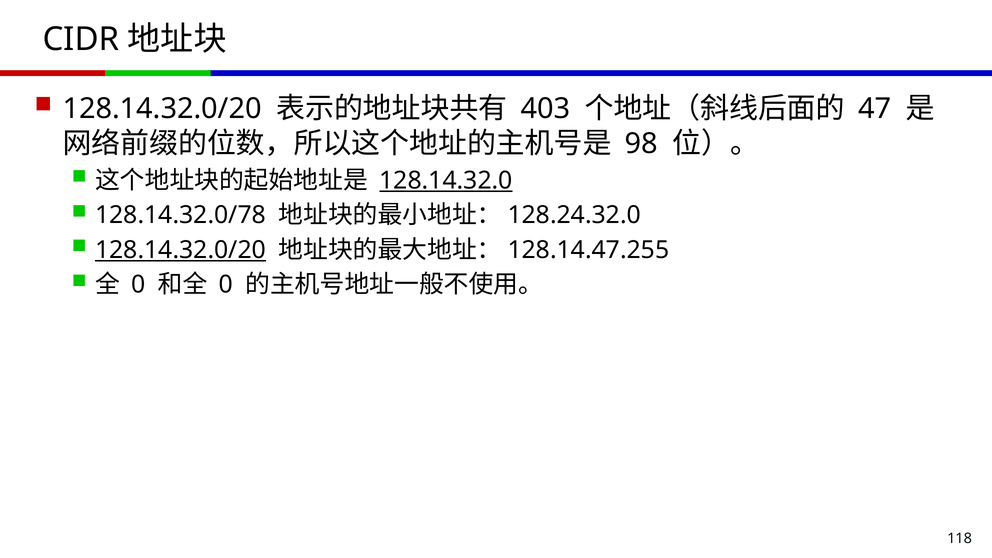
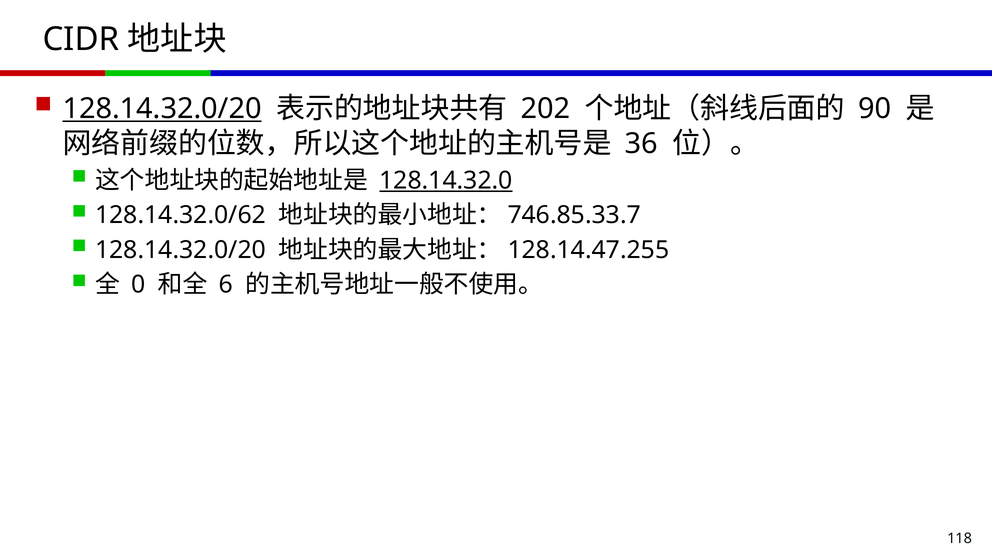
128.14.32.0/20 underline: none -> present (162, 109)
403: 403 -> 202 (546, 109)
47: 47 -> 90 (875, 109)
98: 98 -> 36 (641, 143)
128.14.32.0/78: 128.14.32.0/78 -> 128.14.32.0/62 (181, 215)
128.24.32.0: 128.24.32.0 -> 746.85.33.7 (574, 215)
128.14.32.0/20 underline: present -> none (181, 250)
0: 0 -> 6 (226, 285)
